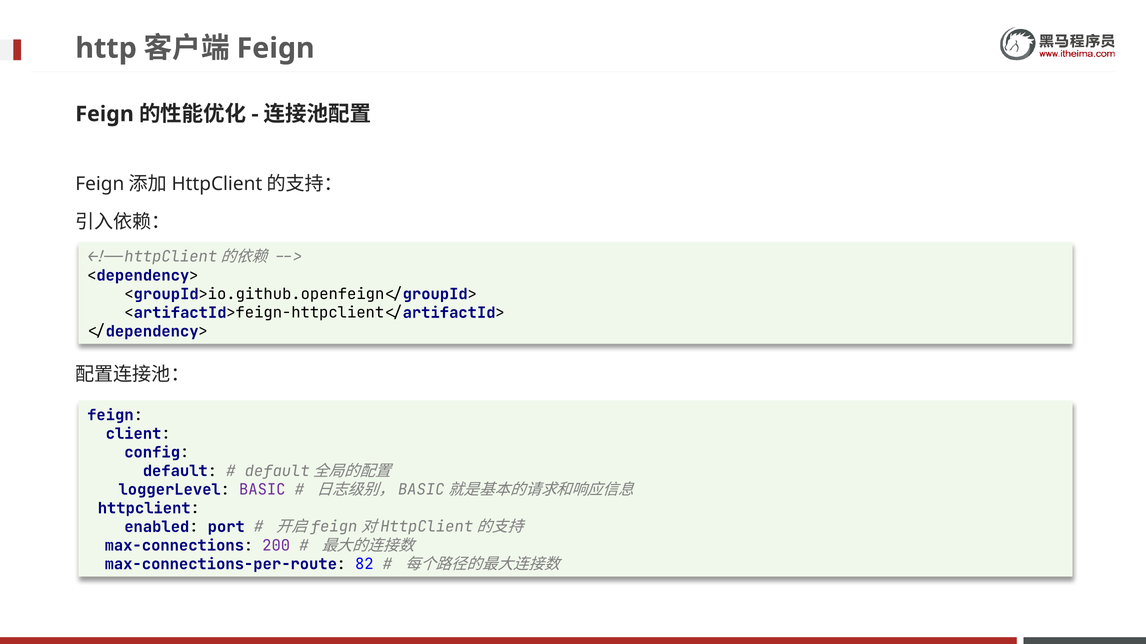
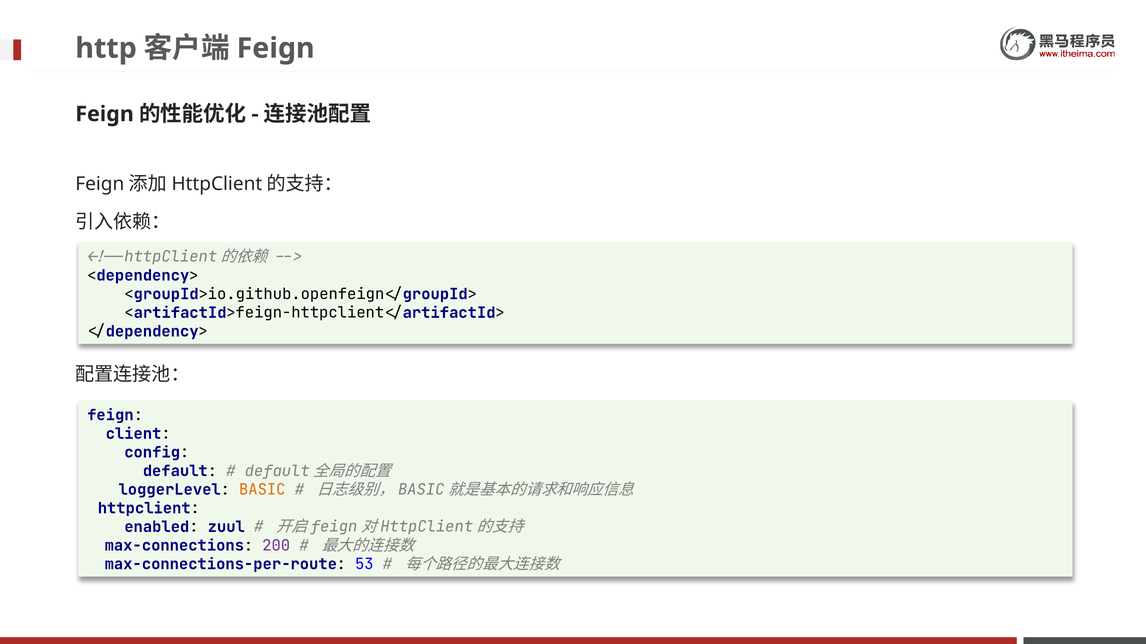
BASIC colour: purple -> orange (262, 490)
port: port -> zuul (226, 527)
82: 82 -> 53 (364, 565)
